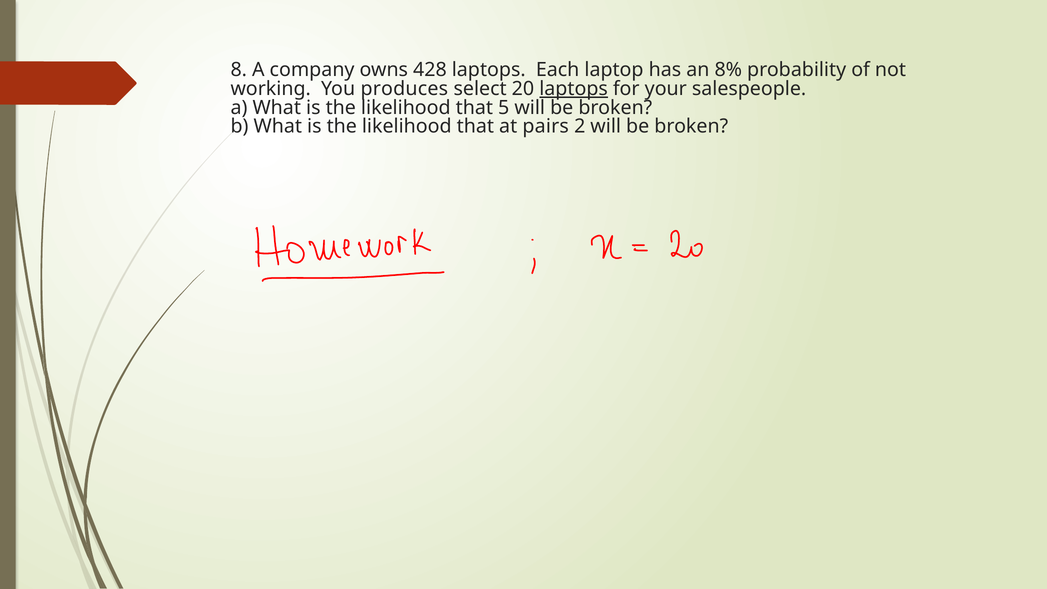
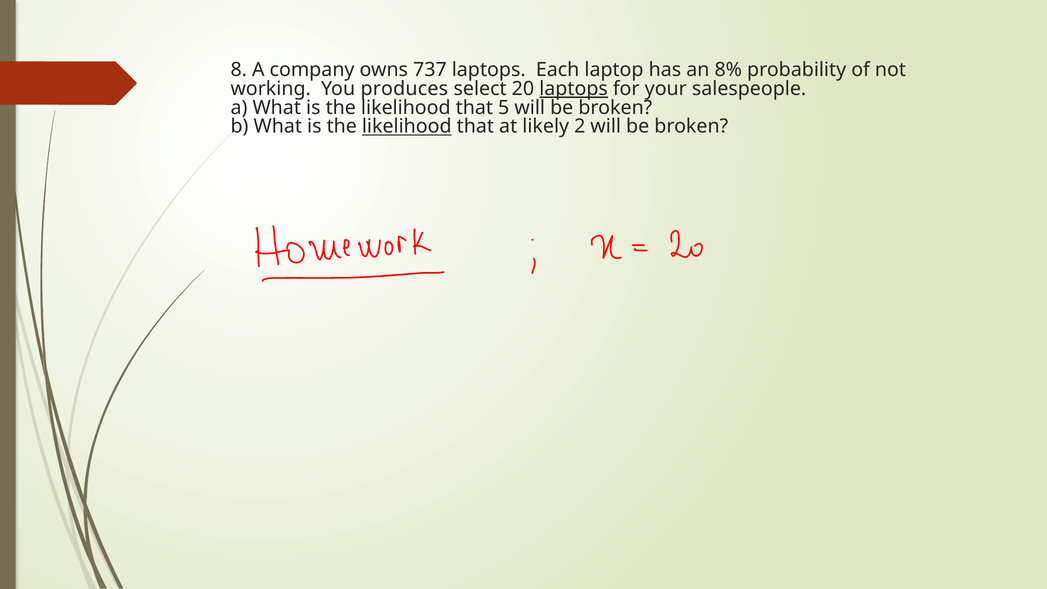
428: 428 -> 737 (430, 70)
likelihood underline: none -> present (407, 126)
pairs: pairs -> likely (546, 126)
